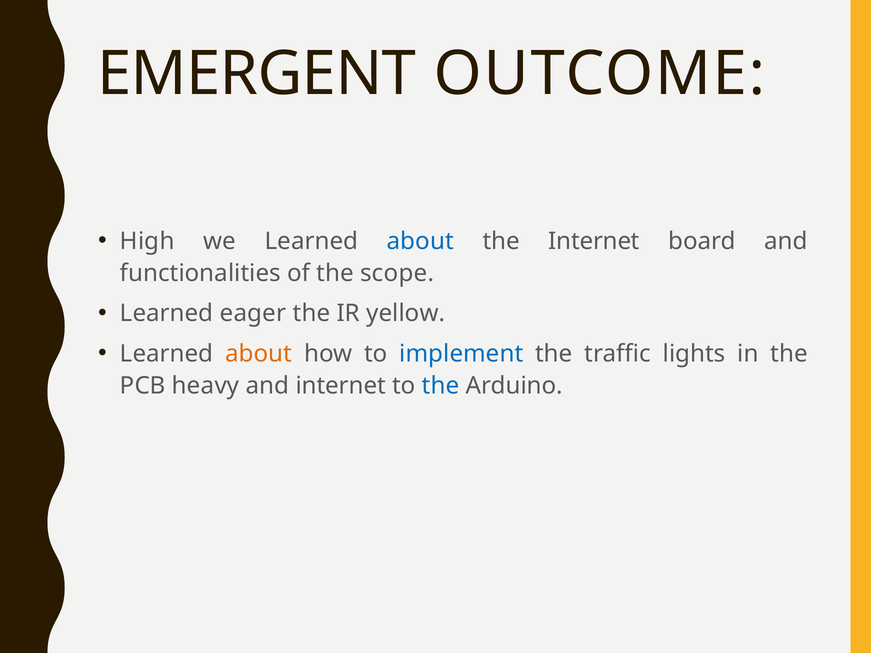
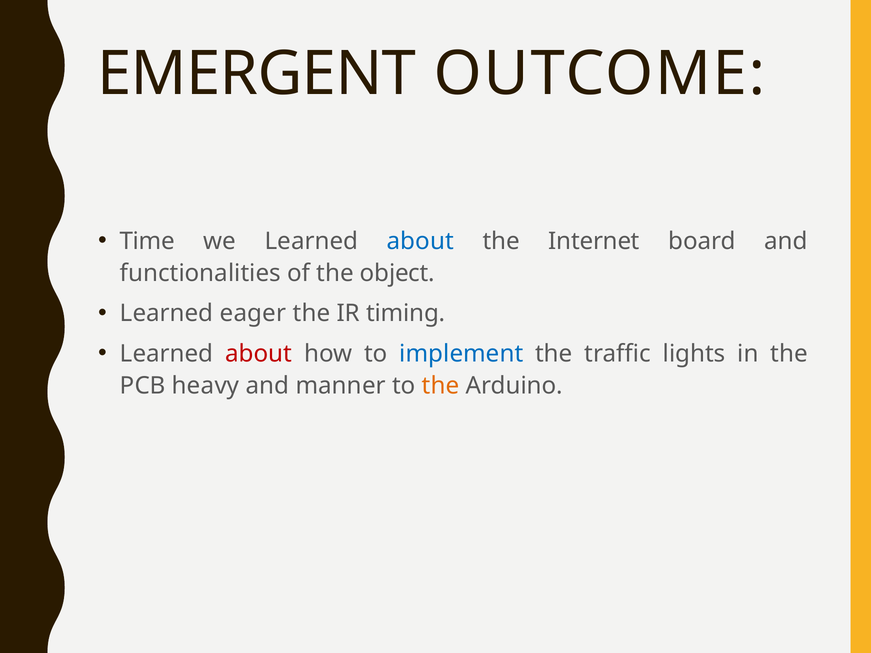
High: High -> Time (147, 241)
scope: scope -> object (397, 273)
yellow: yellow -> timing (406, 314)
about colour: orange -> red (259, 354)
and internet: internet -> manner (341, 386)
the colour: blue -> orange (441, 386)
